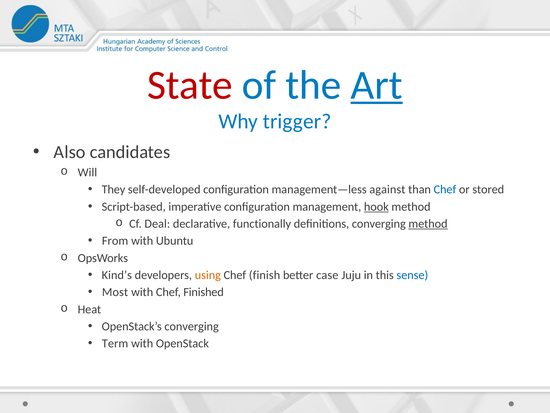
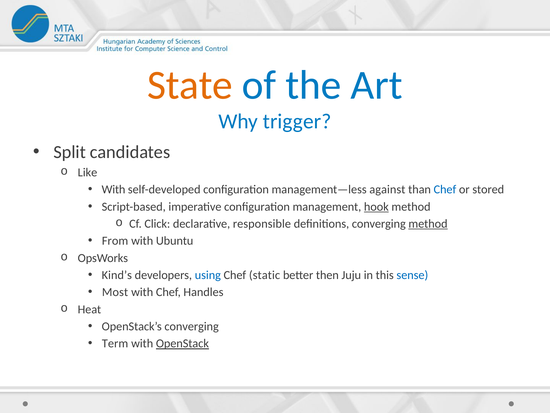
State colour: red -> orange (190, 85)
Art underline: present -> none (377, 85)
Also: Also -> Split (70, 152)
Will: Will -> Like (87, 172)
They: They -> With (113, 189)
Deal: Deal -> Click (157, 224)
functionally: functionally -> responsible (262, 224)
using colour: orange -> blue (208, 275)
finish: finish -> static (265, 275)
case: case -> then (327, 275)
Finished: Finished -> Handles (203, 292)
OpenStack underline: none -> present (182, 343)
